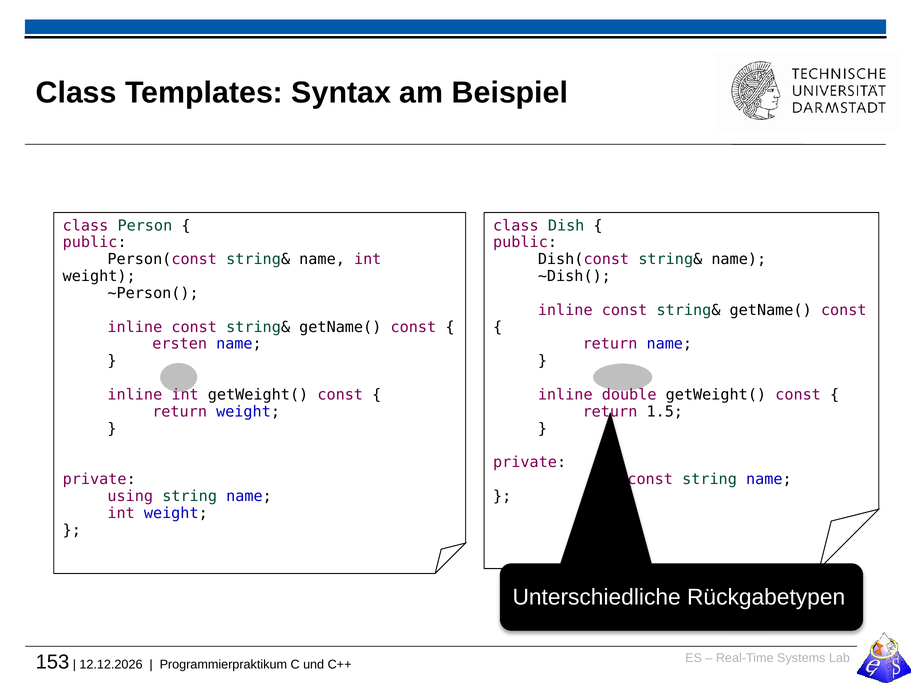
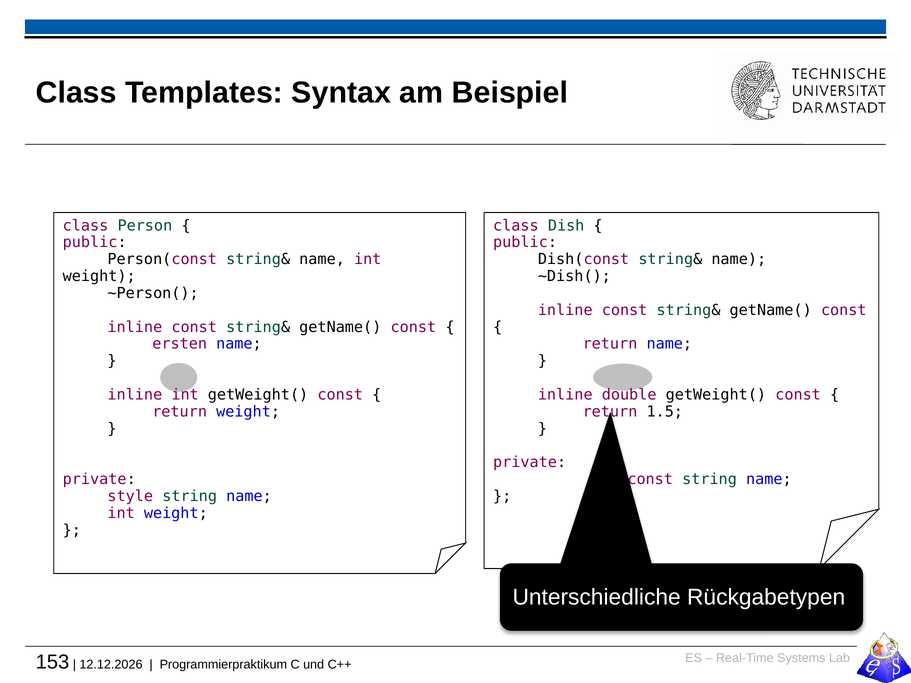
using: using -> style (130, 496)
